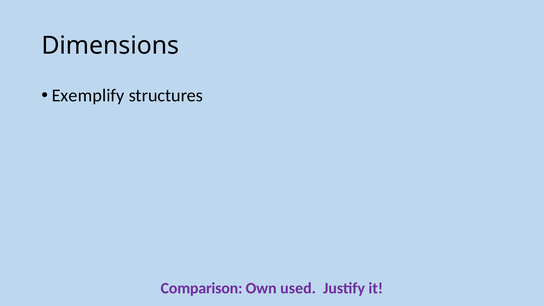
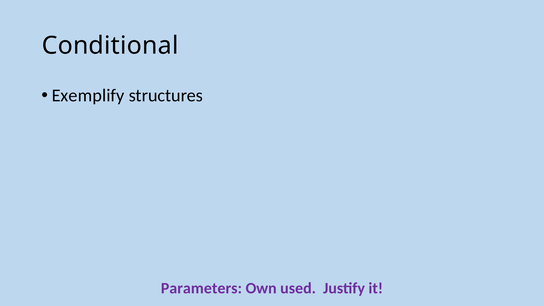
Dimensions: Dimensions -> Conditional (110, 46)
Comparison: Comparison -> Parameters (201, 288)
